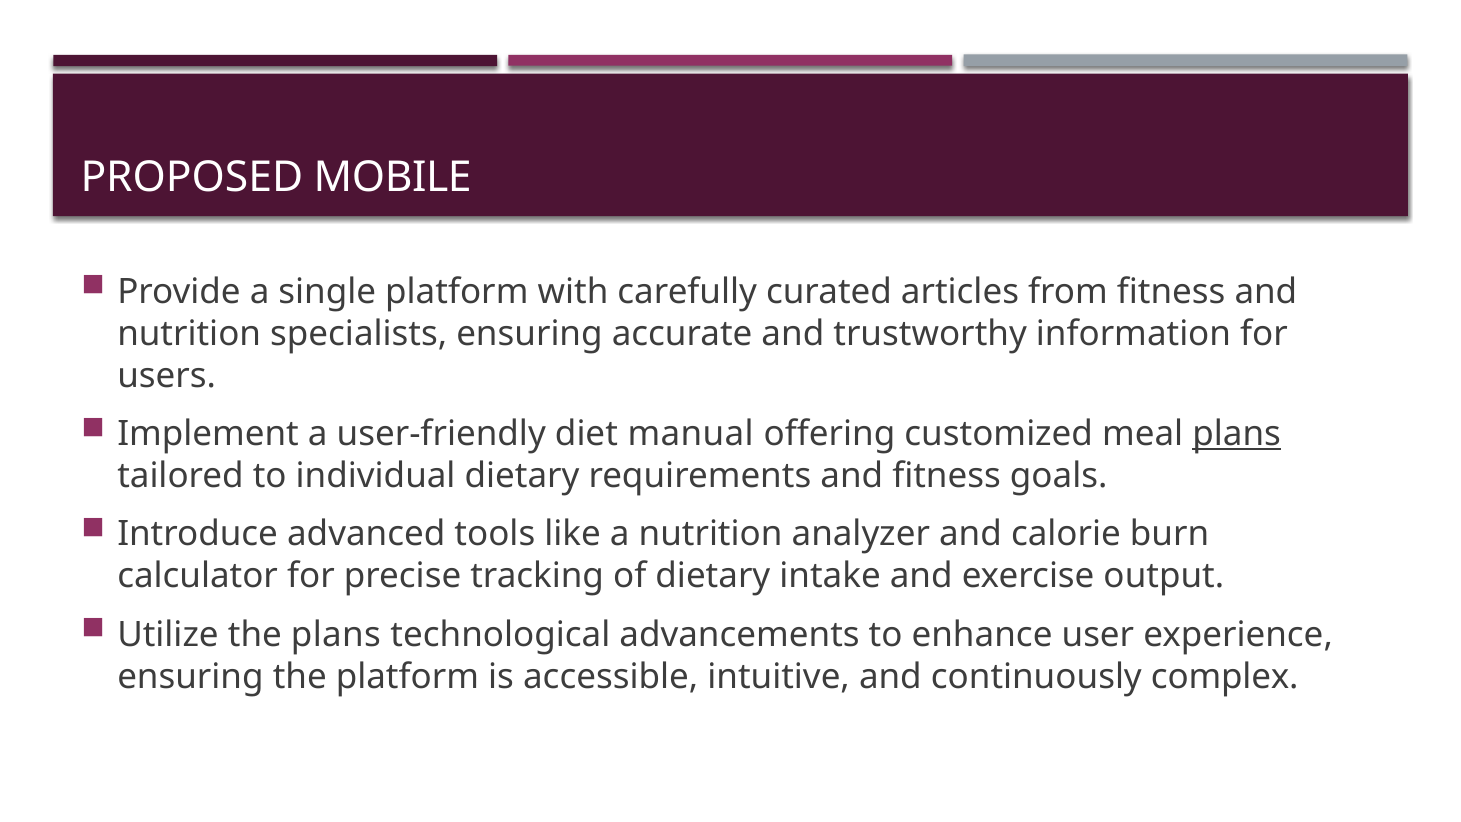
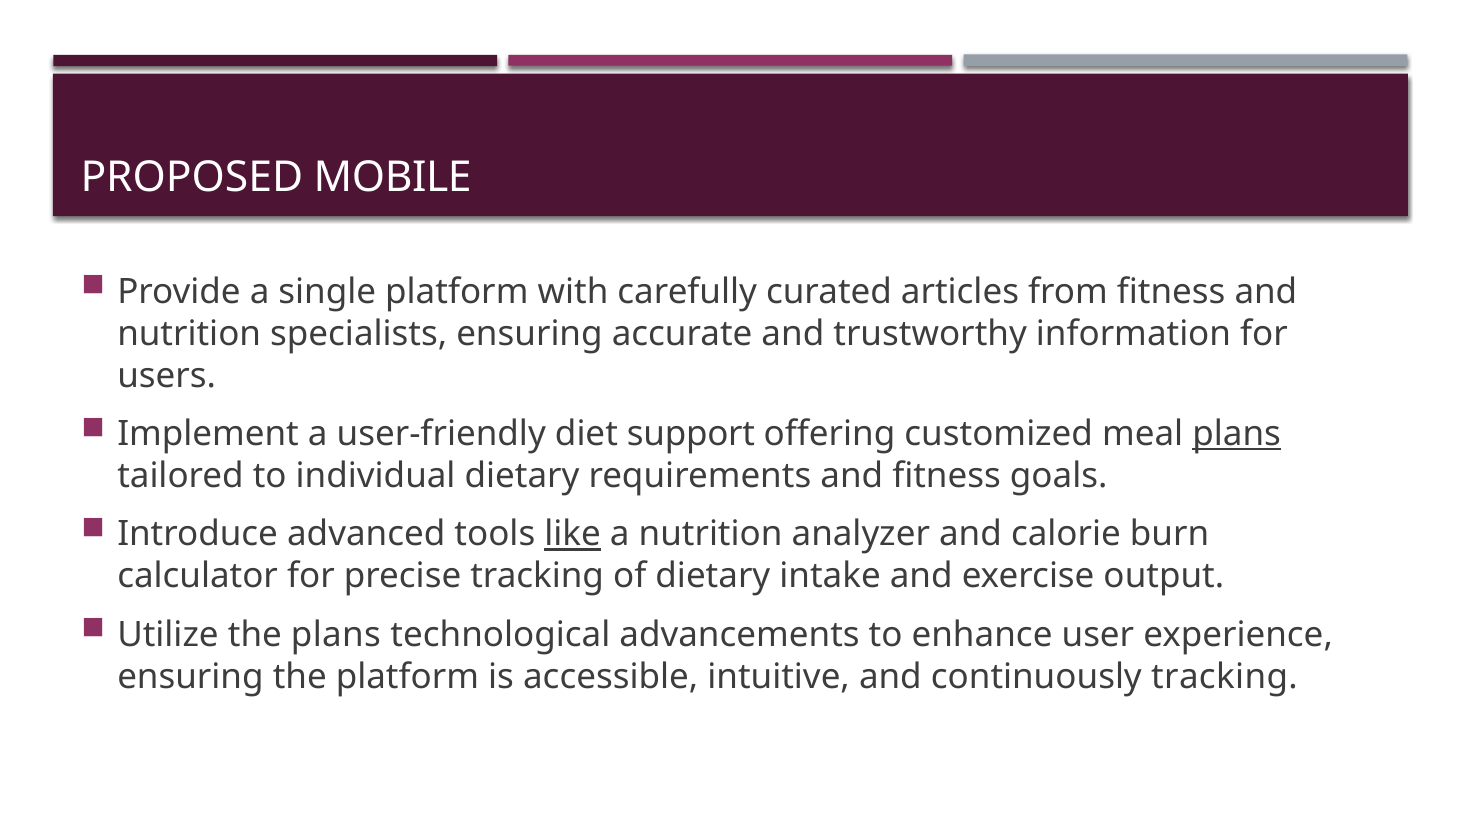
manual: manual -> support (691, 434)
like underline: none -> present (573, 534)
continuously complex: complex -> tracking (1224, 677)
